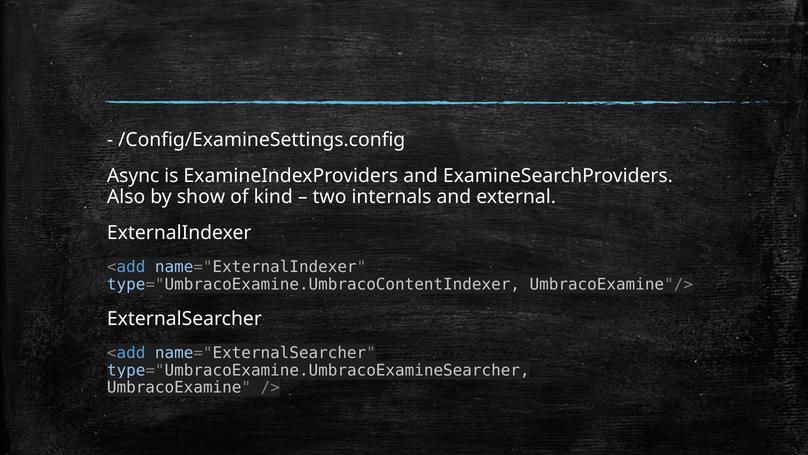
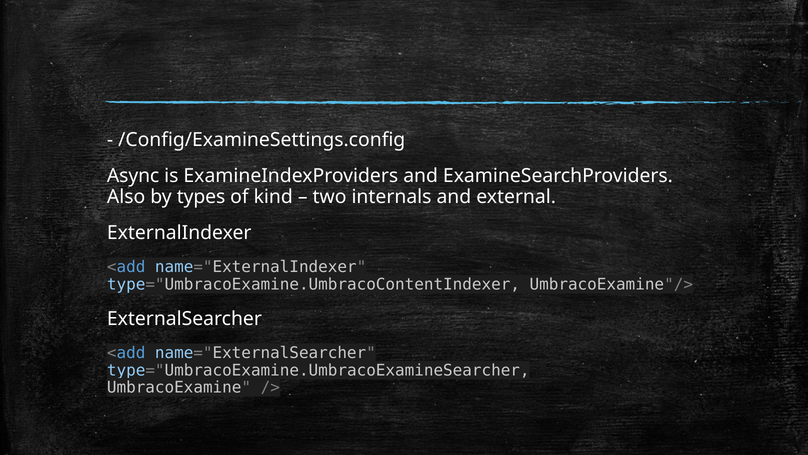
show: show -> types (201, 197)
